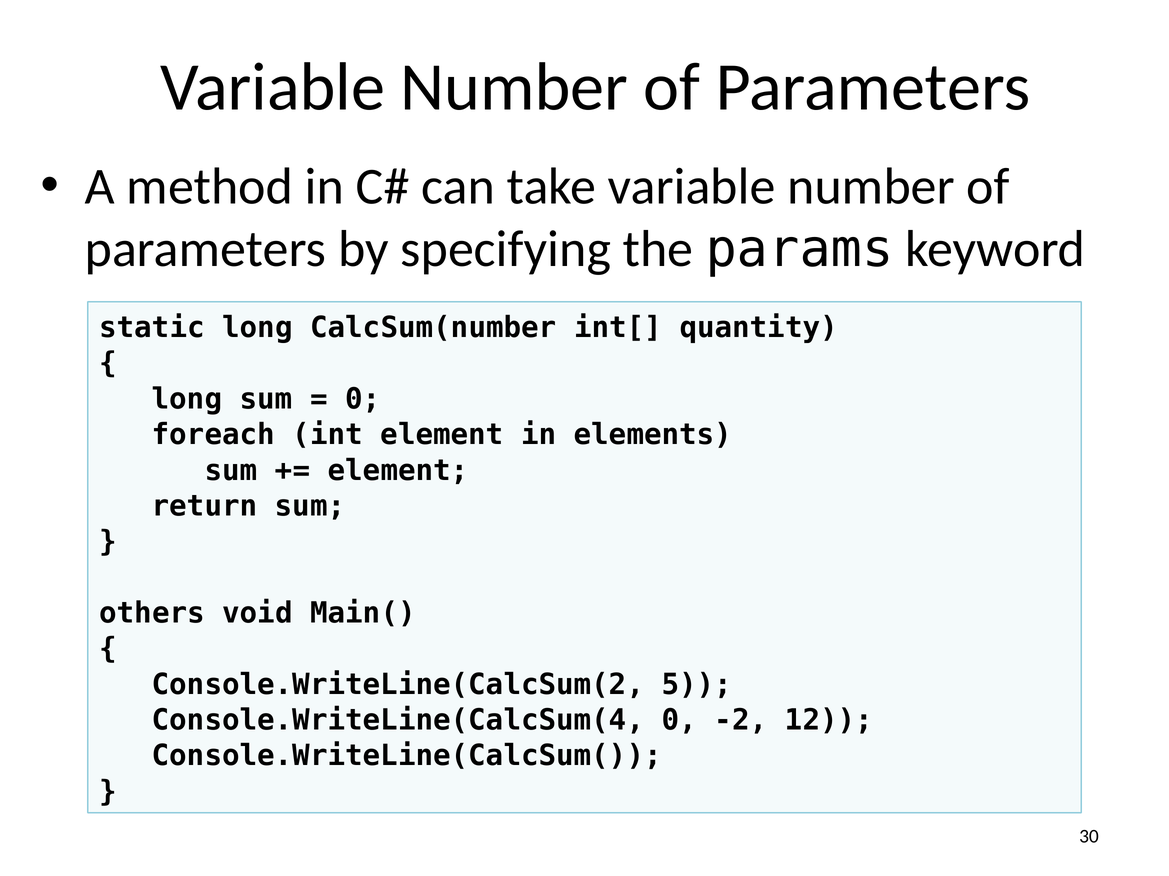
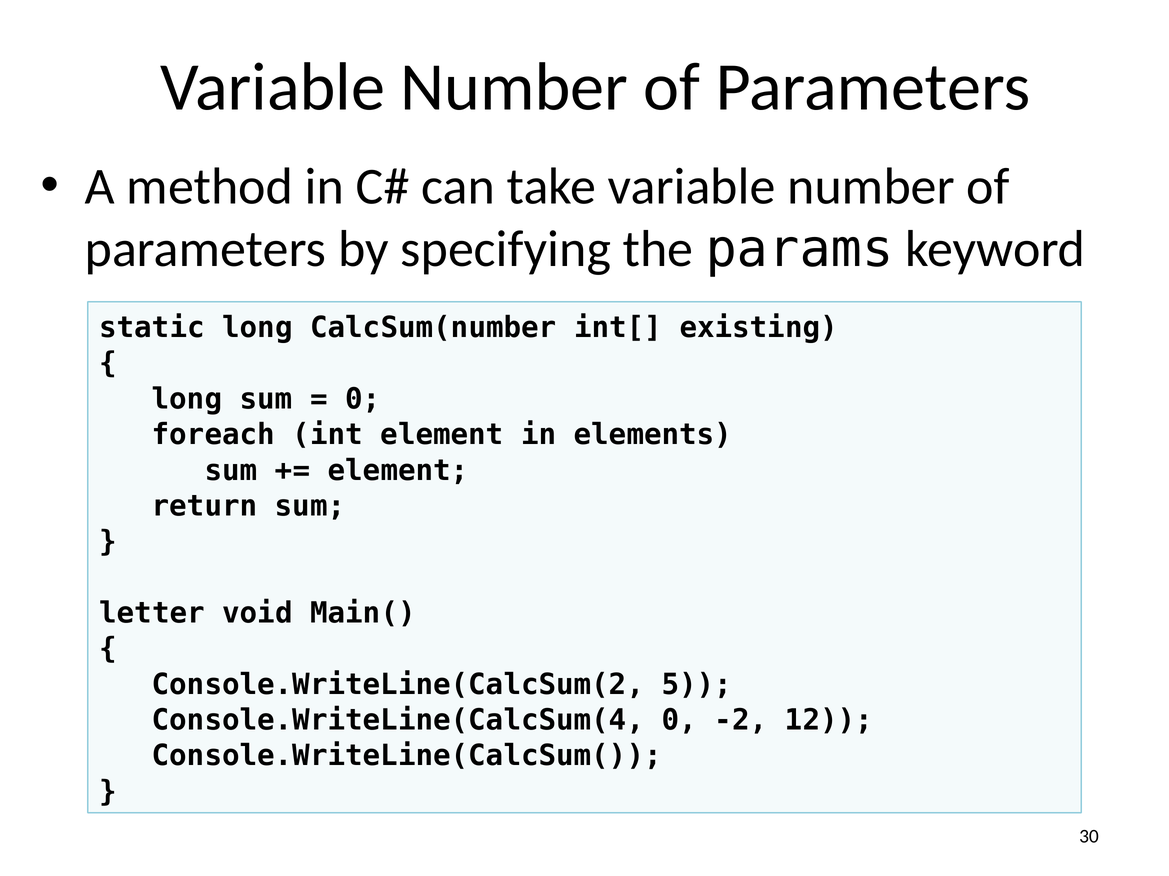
quantity: quantity -> existing (759, 328)
others: others -> letter (152, 614)
